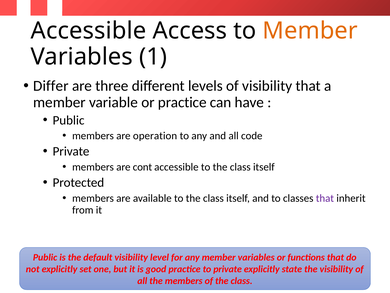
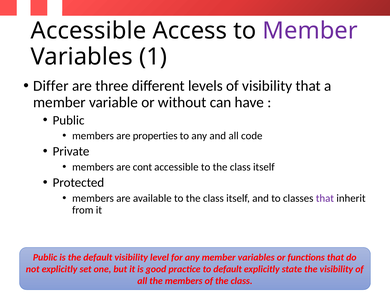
Member colour: orange -> purple (310, 31)
or practice: practice -> without (182, 102)
operation: operation -> properties (155, 136)
to private: private -> default (228, 269)
